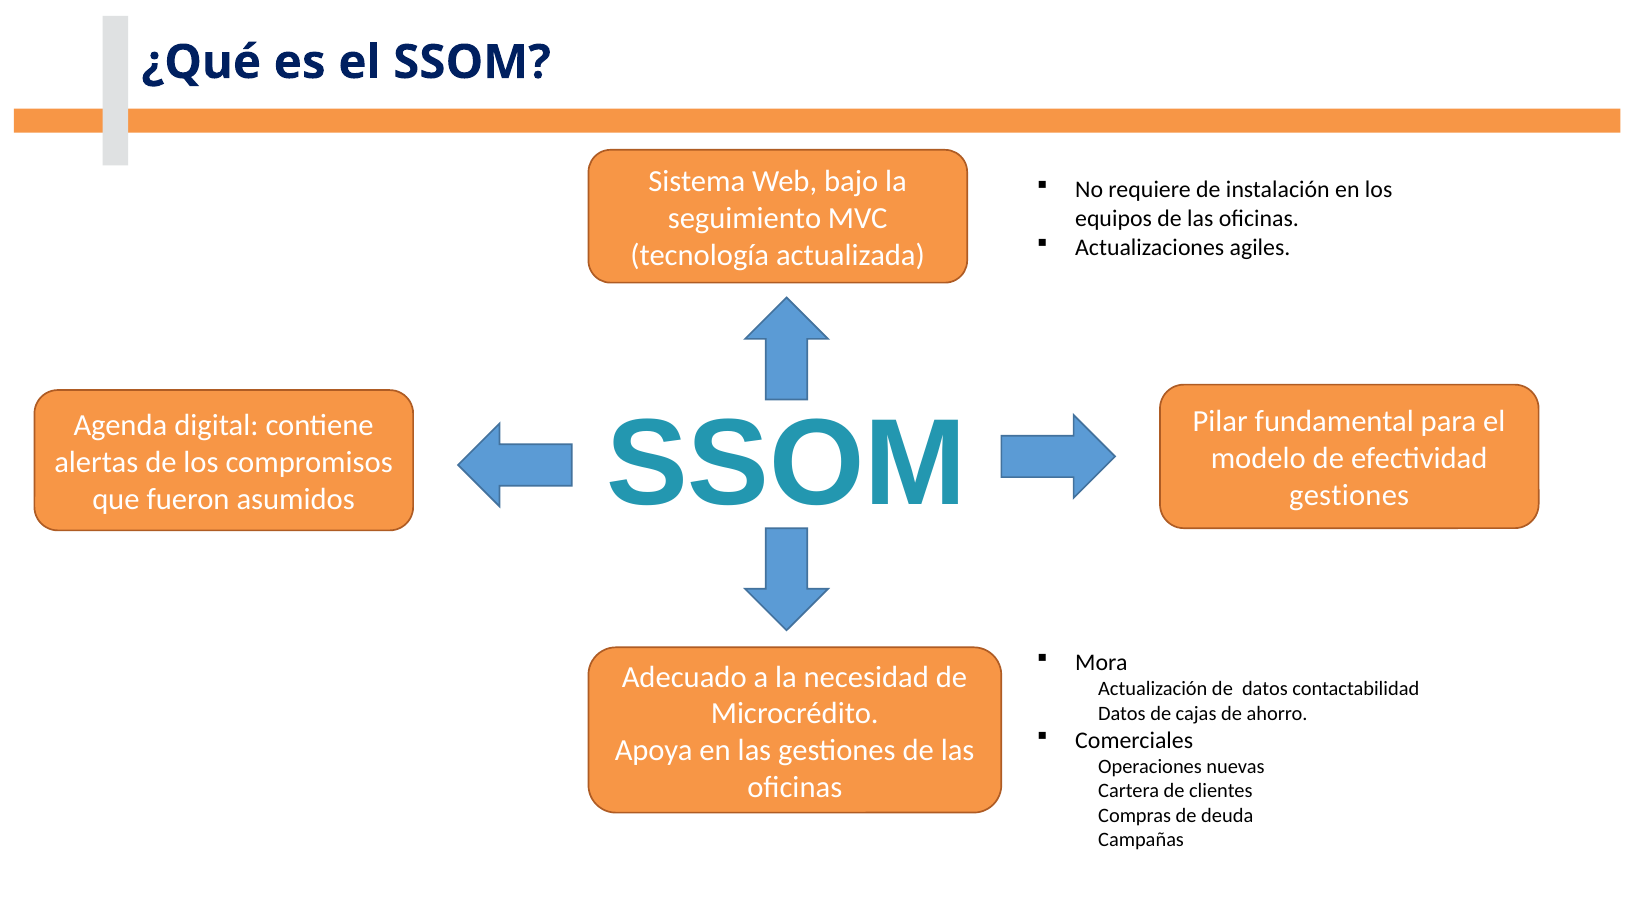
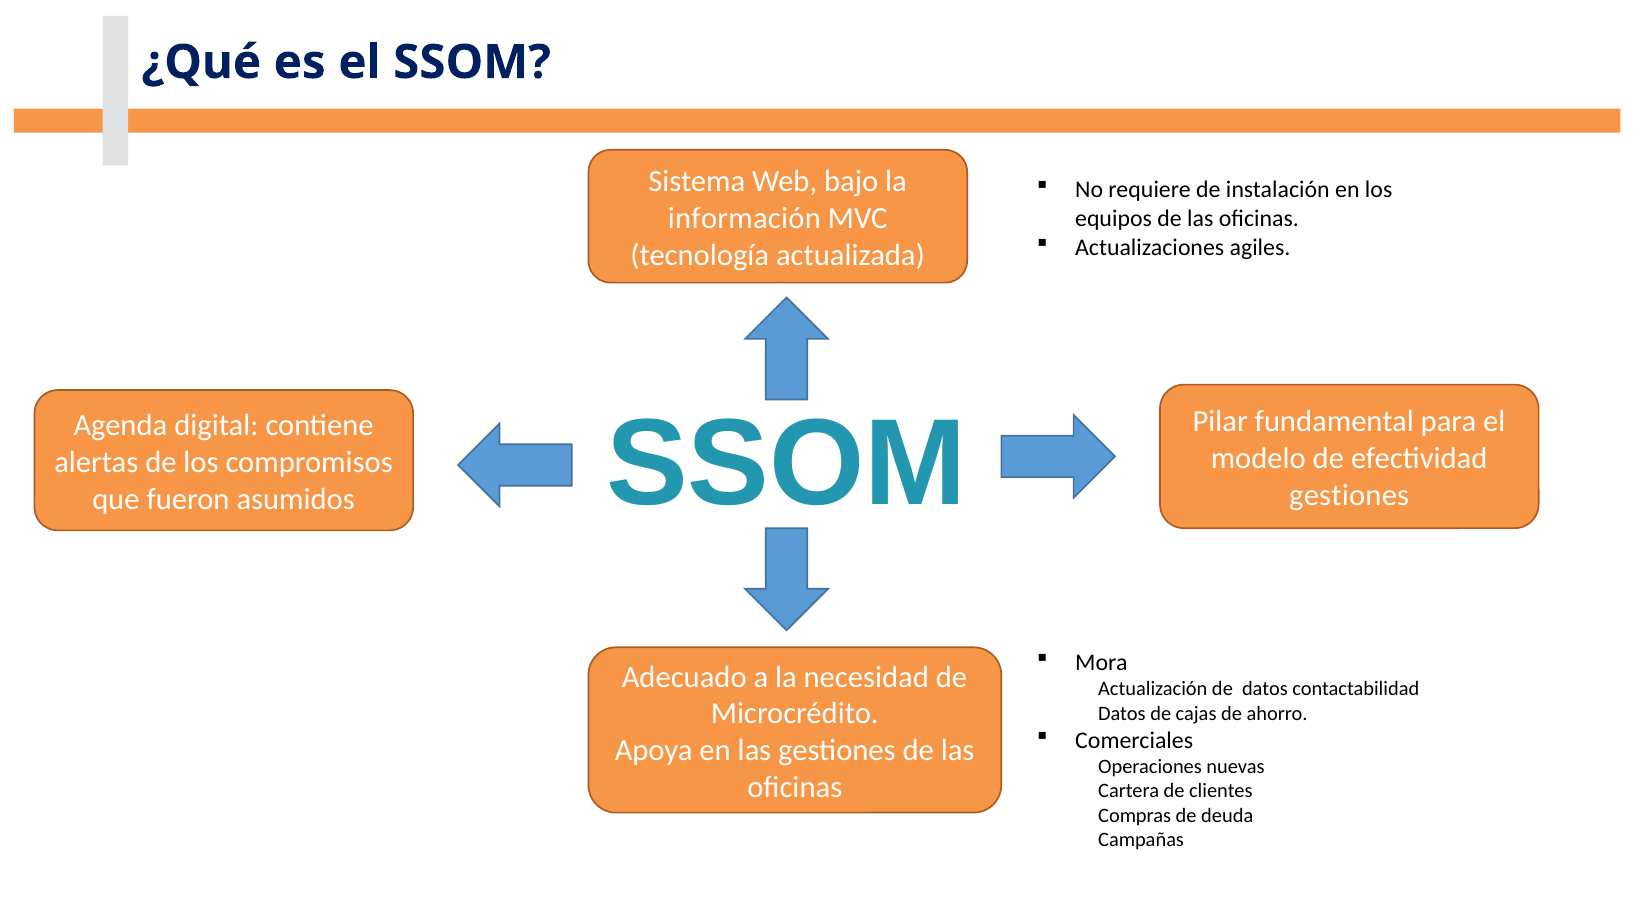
seguimiento: seguimiento -> información (744, 218)
